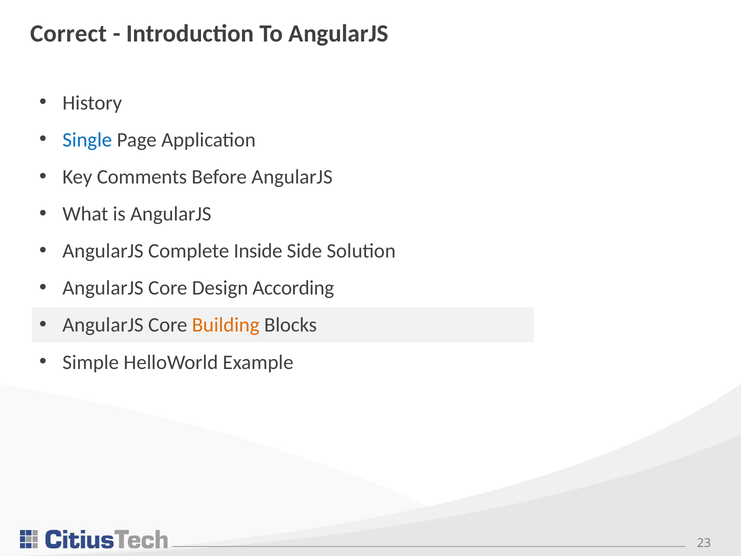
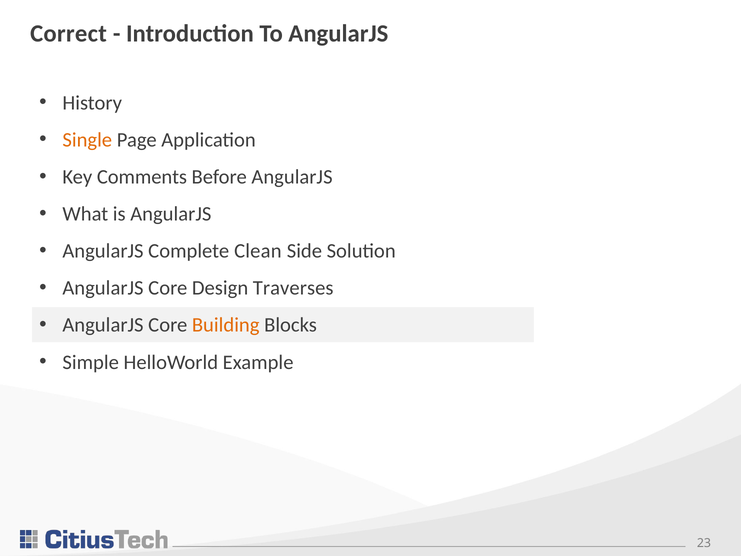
Single colour: blue -> orange (87, 140)
Inside: Inside -> Clean (258, 251)
According: According -> Traverses (293, 288)
